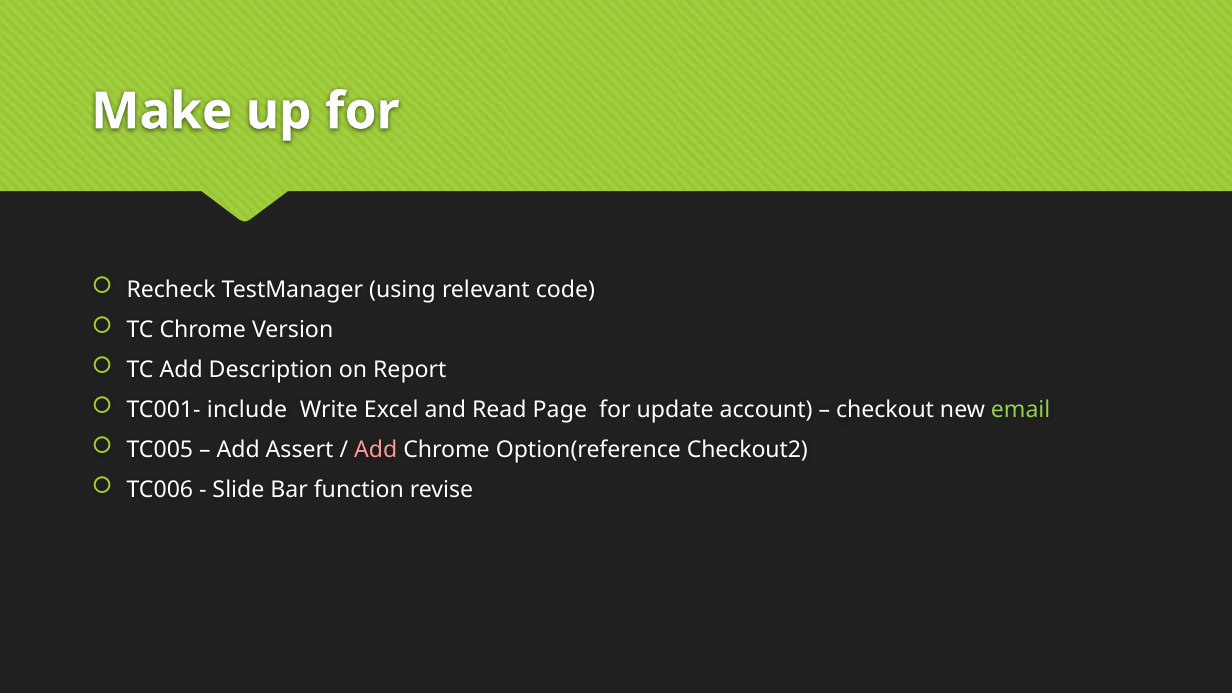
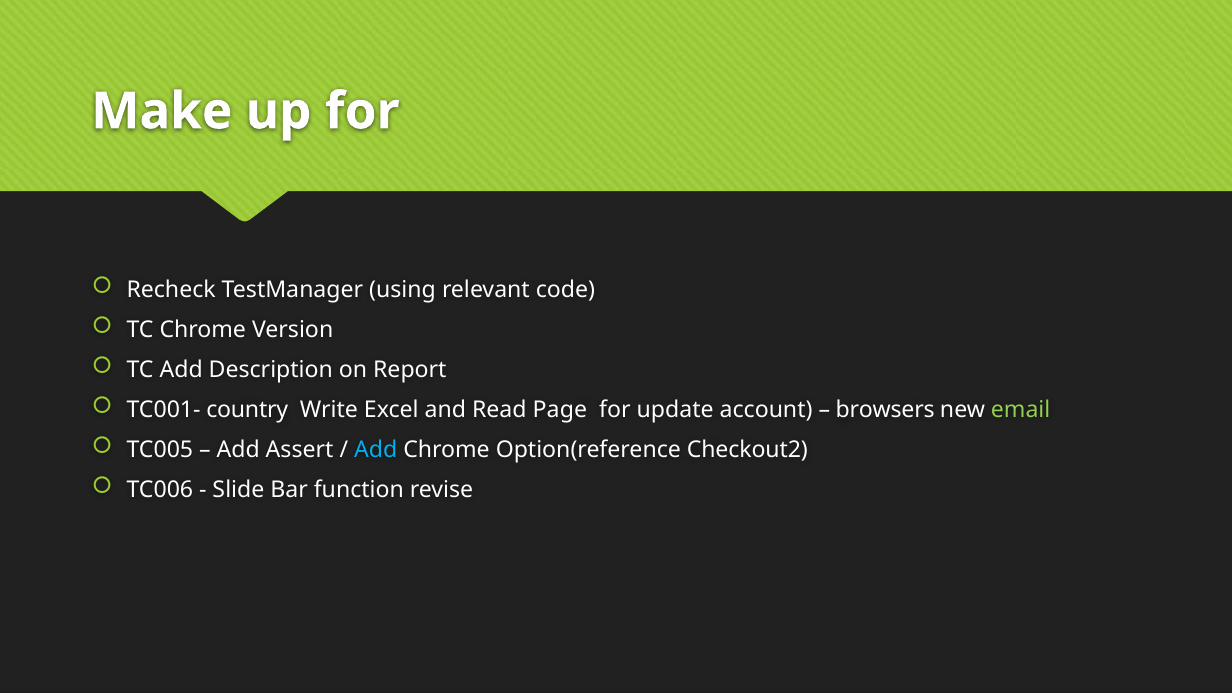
include: include -> country (247, 410)
checkout: checkout -> browsers (885, 410)
Add colour: pink -> light blue (376, 450)
